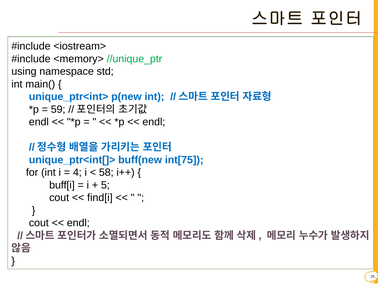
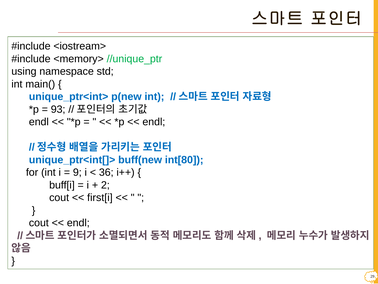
59: 59 -> 93 (58, 109)
int[75: int[75 -> int[80 (184, 160)
4: 4 -> 9 (77, 172)
58: 58 -> 36 (106, 172)
5: 5 -> 2 (105, 185)
find[i: find[i -> first[i (100, 197)
